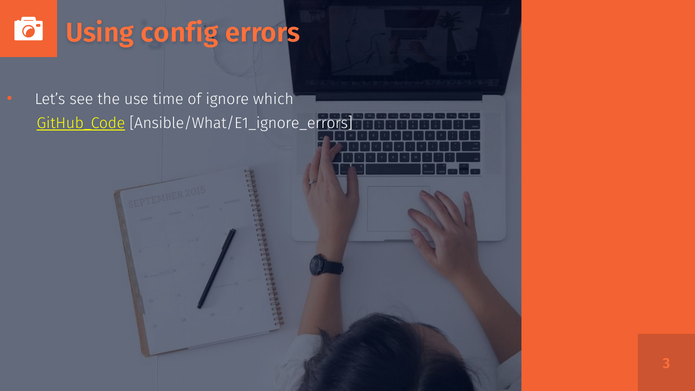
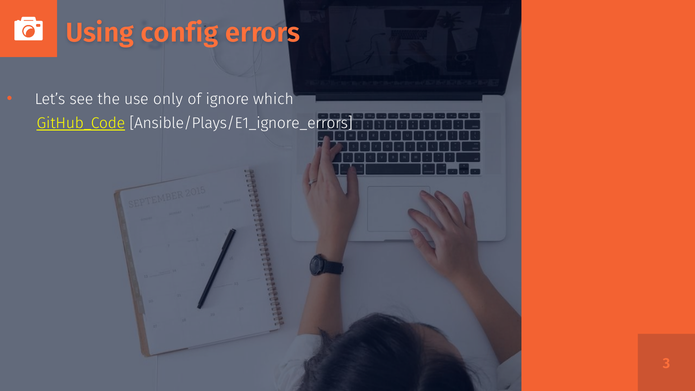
time: time -> only (168, 99)
Ansible/What/E1_ignore_errors: Ansible/What/E1_ignore_errors -> Ansible/Plays/E1_ignore_errors (241, 123)
